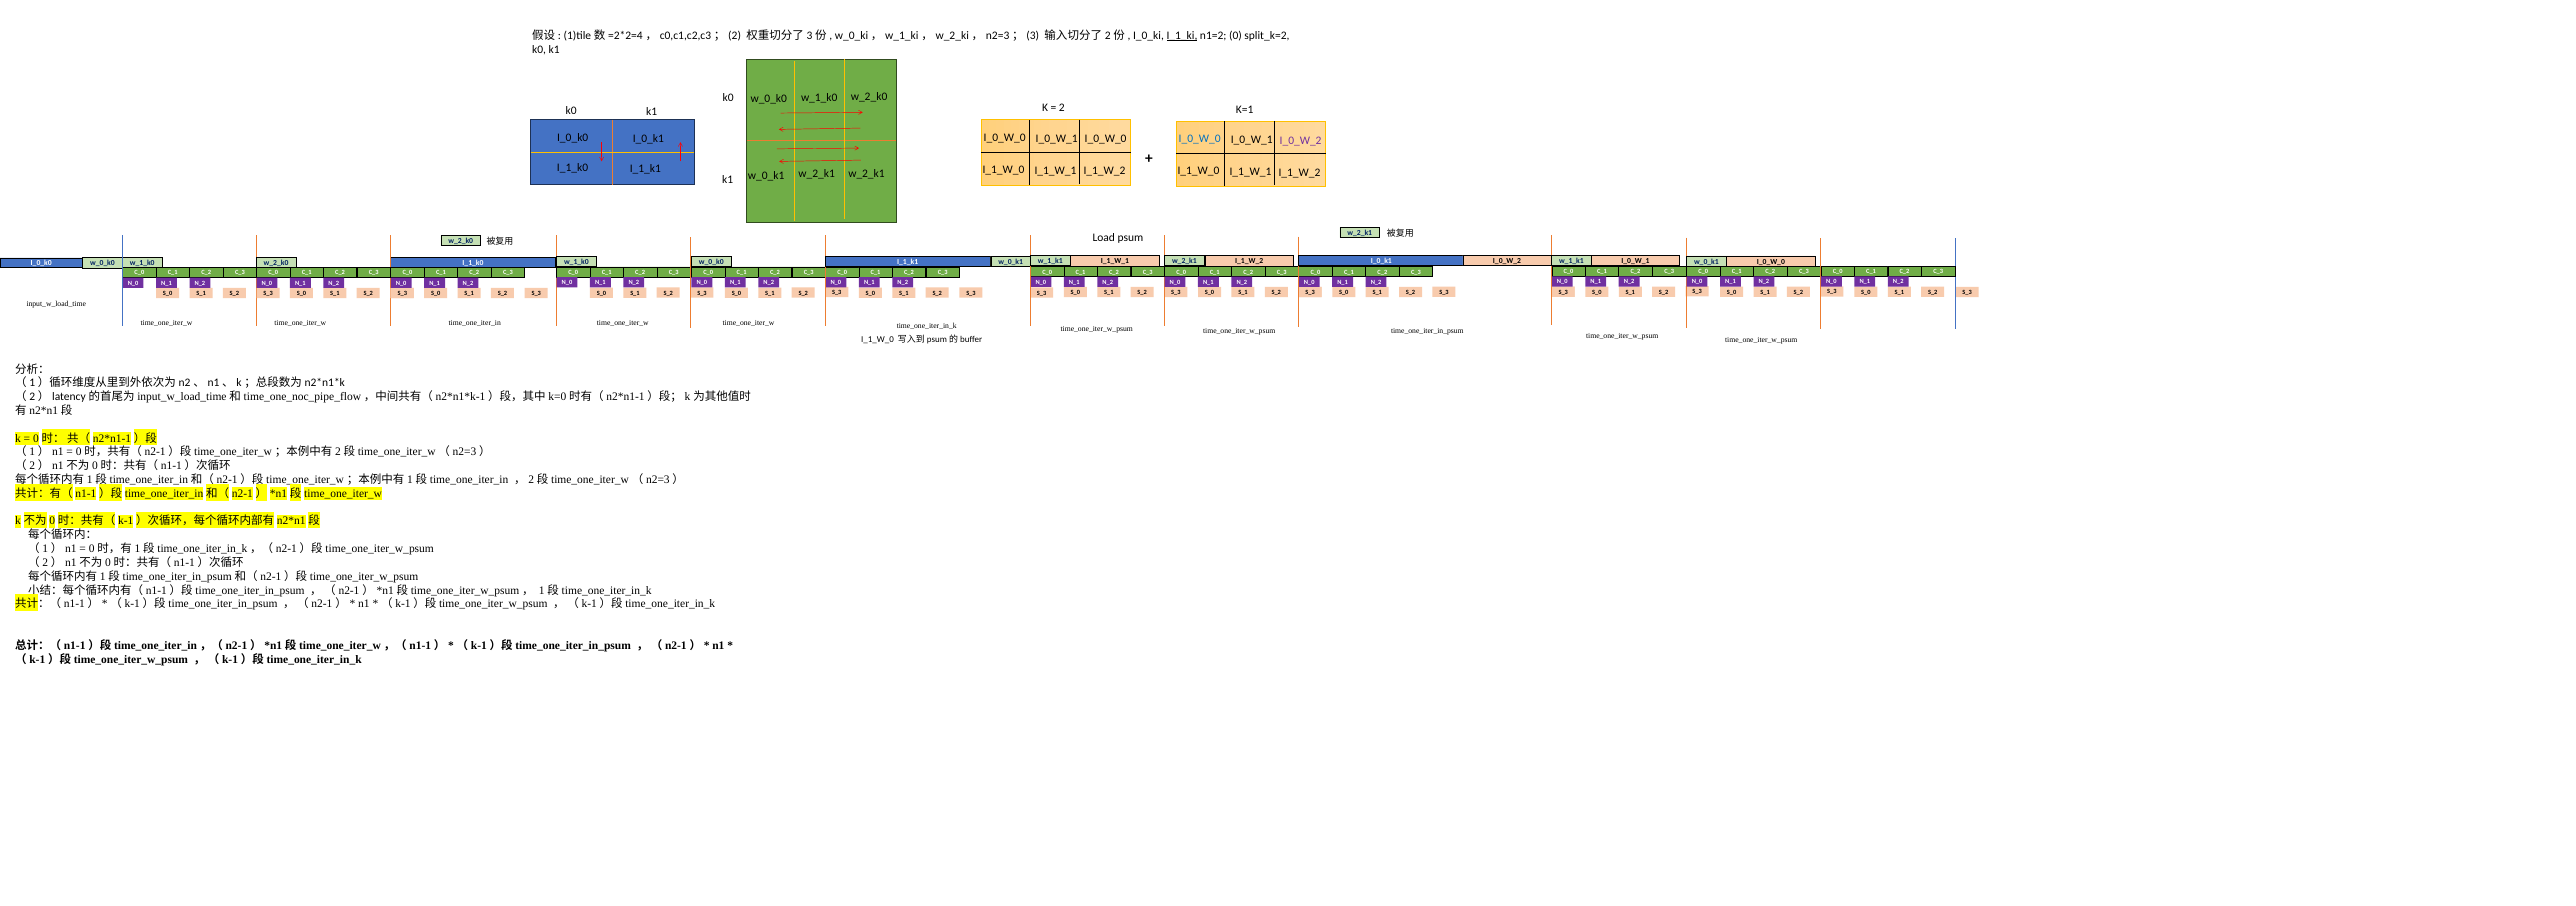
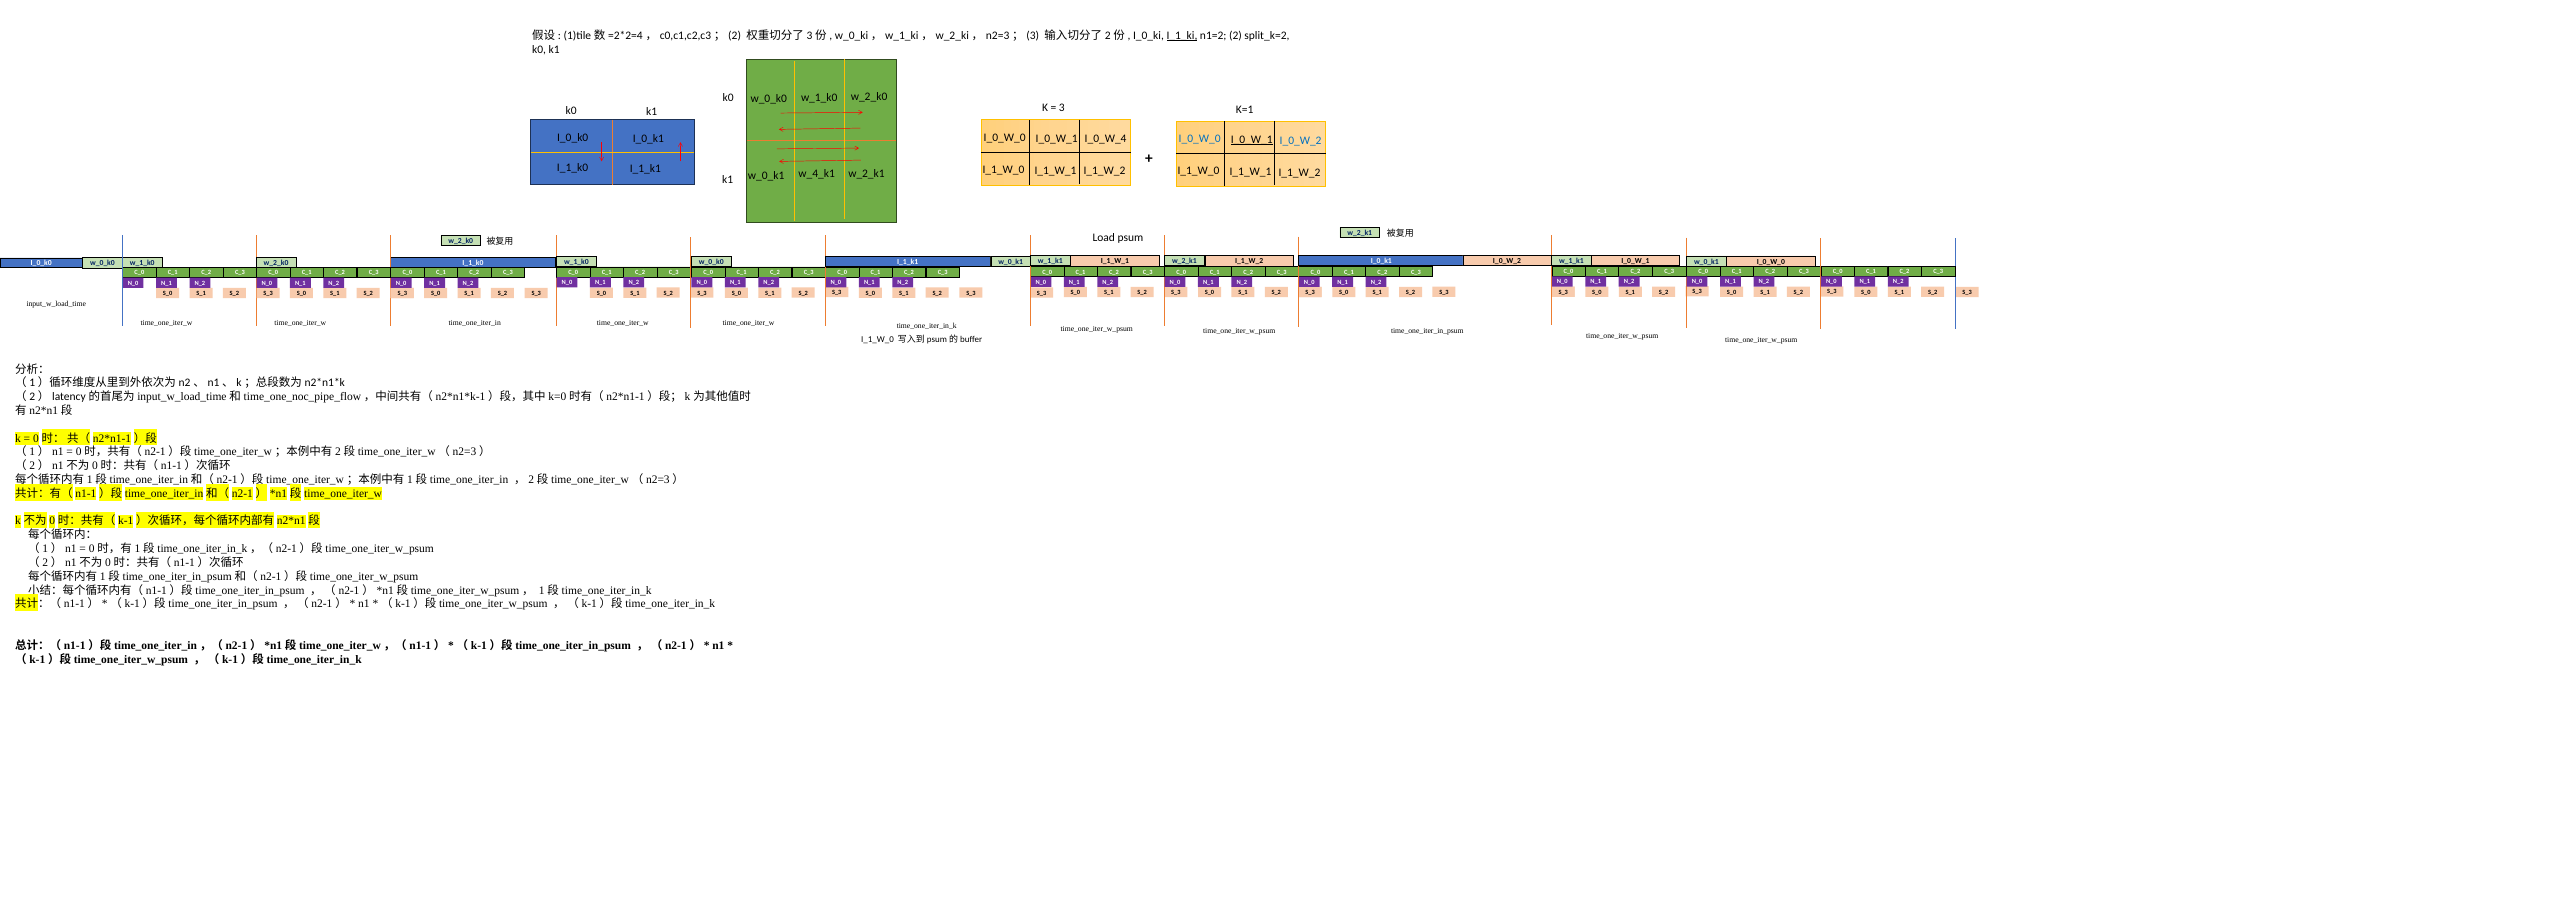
0: 0 -> 2 (1235, 35)
2: 2 -> 3 (1062, 108)
I_0_W_0: I_0_W_0 -> I_0_W_4 (1106, 139)
I_0_W_1 underline: none -> present (1252, 140)
I_0_W_2 colour: purple -> blue (1301, 140)
w_0_k1 w_2_k1: w_2_k1 -> w_4_k1 (817, 174)
